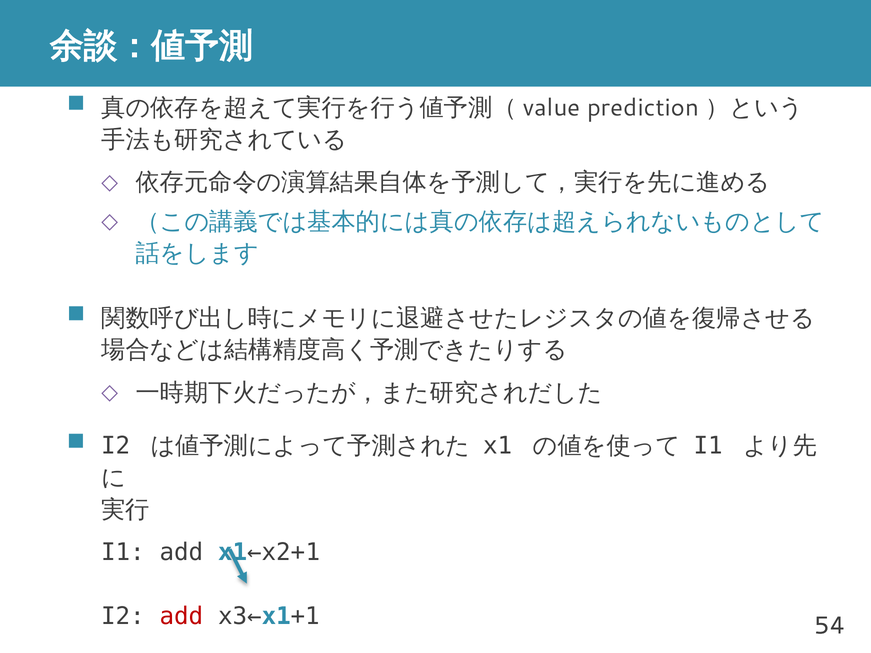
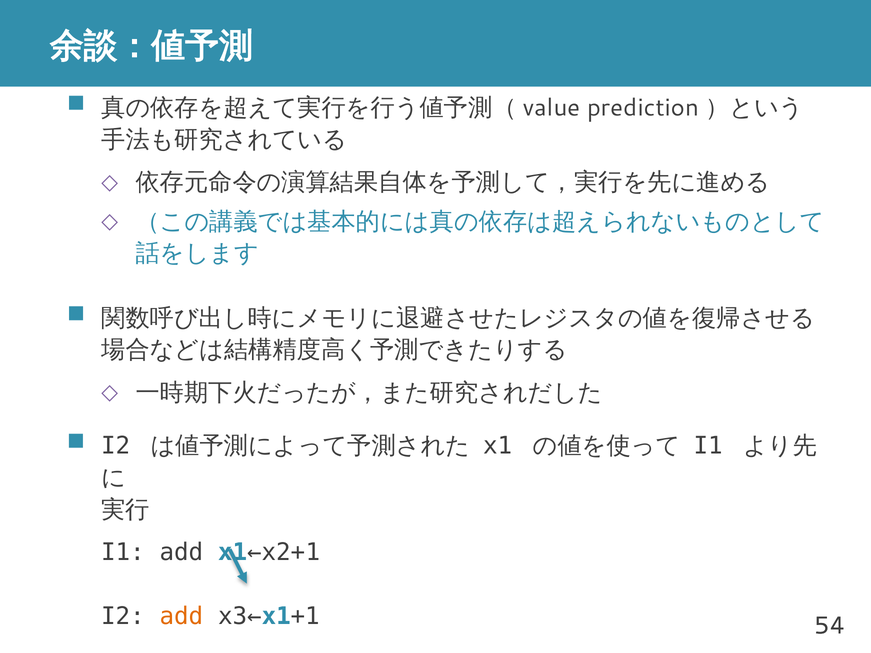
add colour: red -> orange (182, 616)
